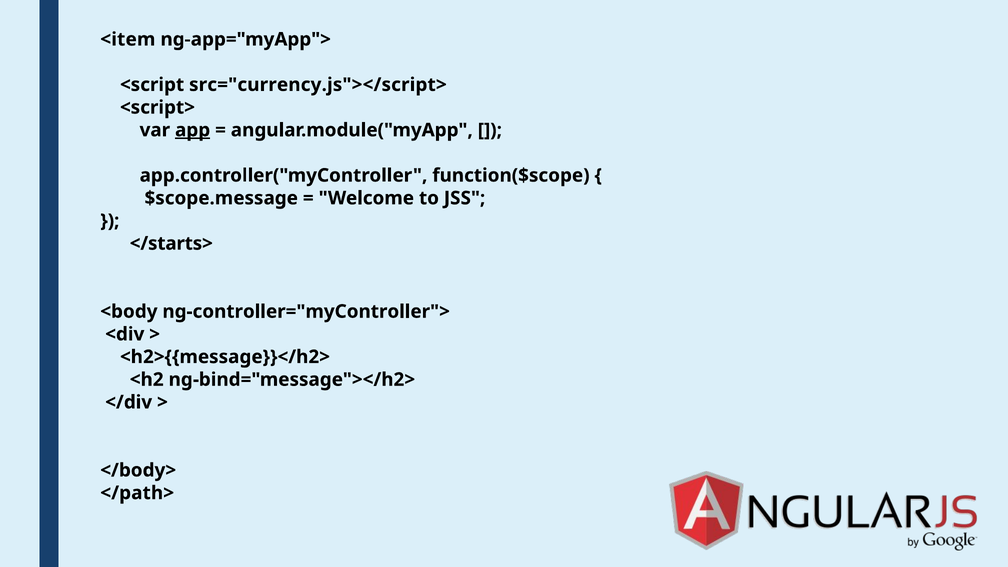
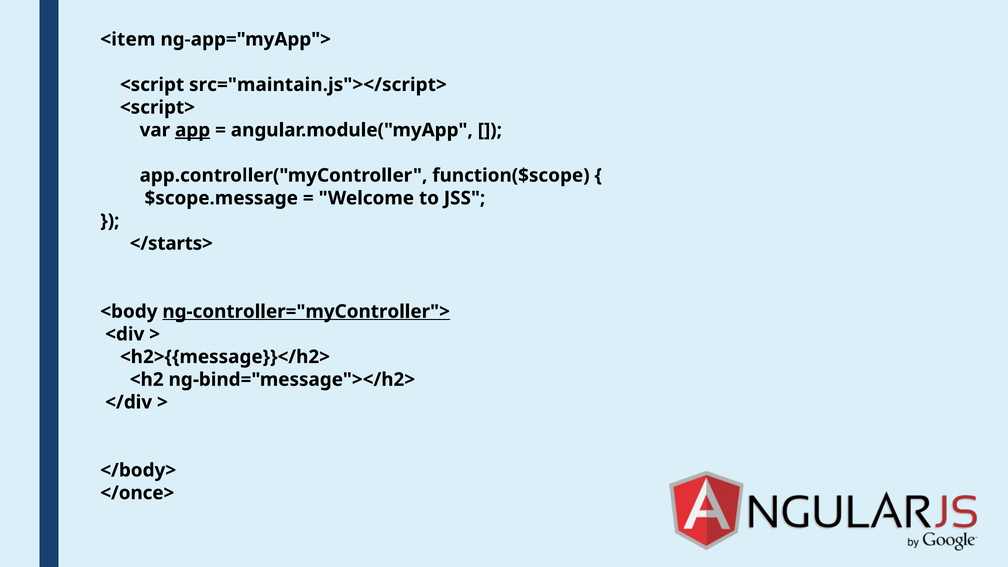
src="currency.js"></script>: src="currency.js"></script> -> src="maintain.js"></script> (318, 85)
ng-controller="myController"> underline: none -> present (306, 312)
</path>: </path> -> </once> (137, 493)
